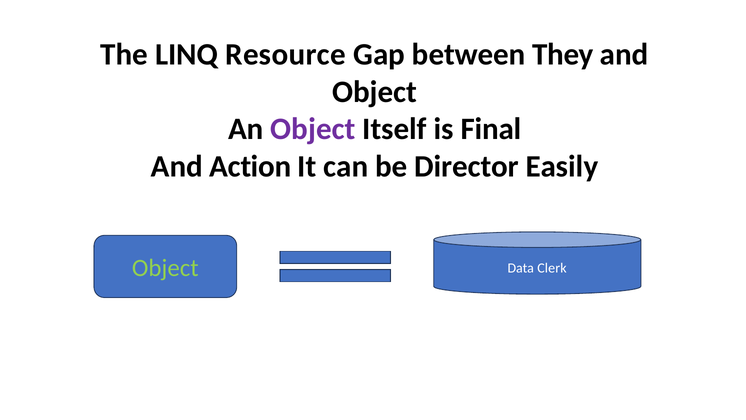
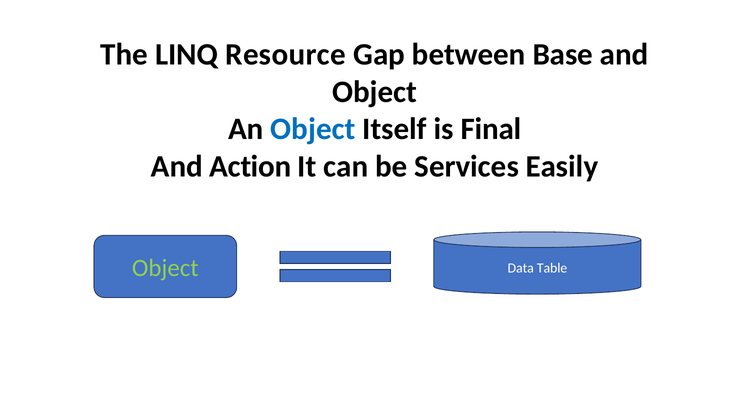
They: They -> Base (563, 54)
Object colour: purple -> blue (313, 129)
Director: Director -> Services (467, 166)
Clerk: Clerk -> Table (552, 268)
